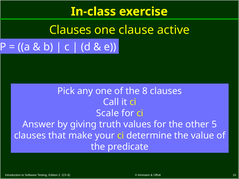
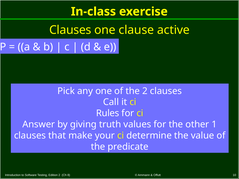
the 8: 8 -> 2 (145, 91)
Scale: Scale -> Rules (108, 113)
5: 5 -> 1 (214, 125)
